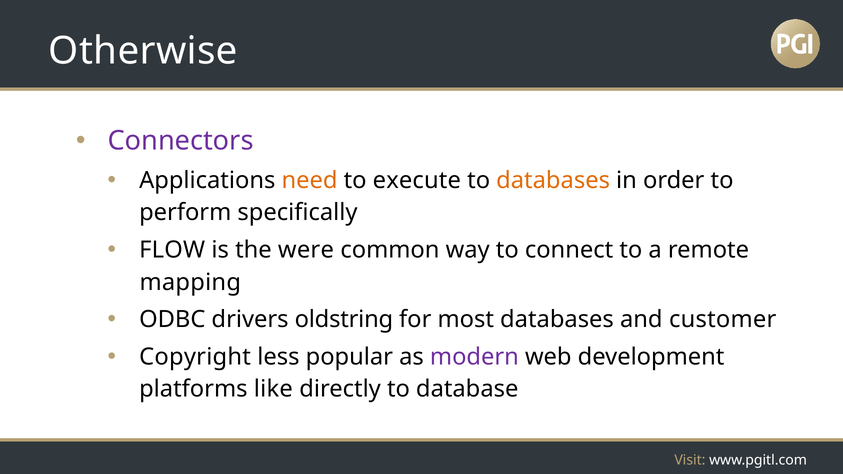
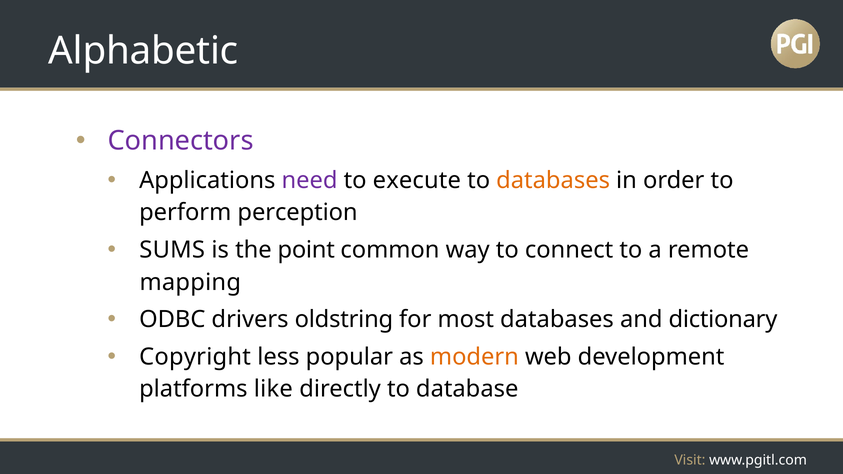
Otherwise: Otherwise -> Alphabetic (143, 51)
need colour: orange -> purple (310, 180)
specifically: specifically -> perception (298, 213)
FLOW: FLOW -> SUMS (172, 250)
were: were -> point (306, 250)
customer: customer -> dictionary (723, 320)
modern colour: purple -> orange (474, 357)
